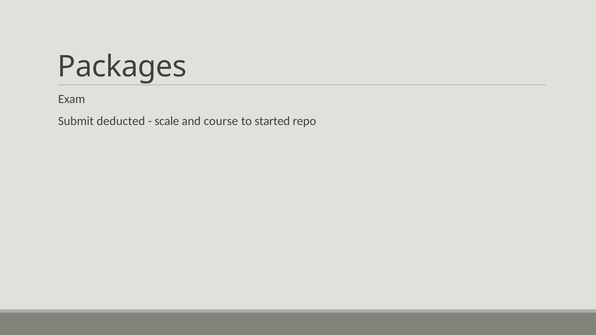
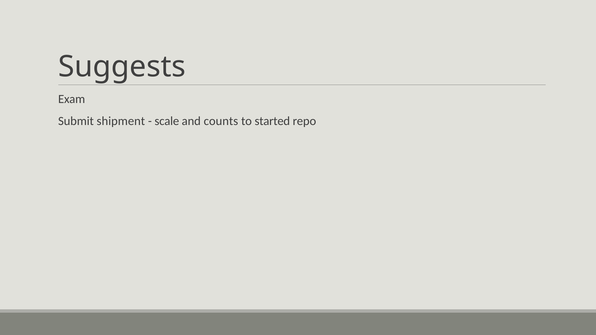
Packages: Packages -> Suggests (122, 67)
deducted: deducted -> shipment (121, 121)
course: course -> counts (221, 121)
